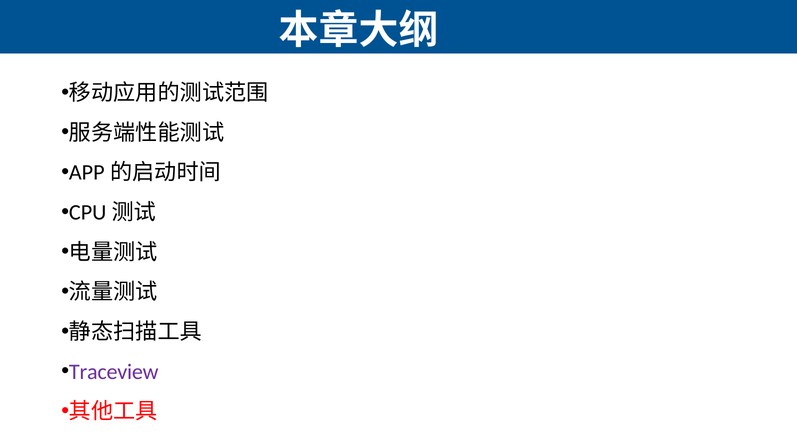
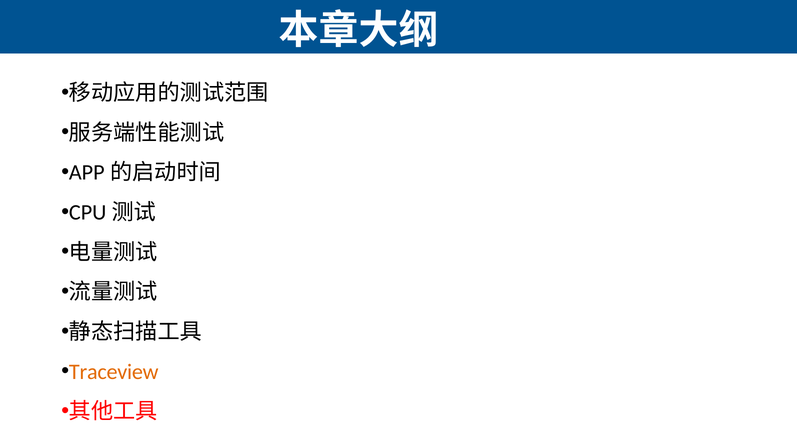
Traceview colour: purple -> orange (114, 372)
